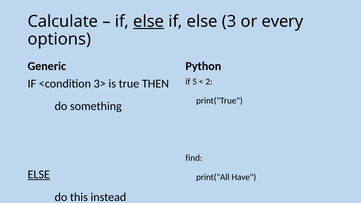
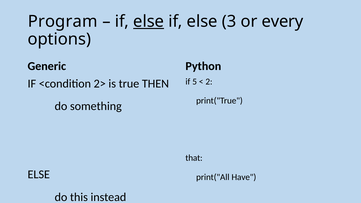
Calculate: Calculate -> Program (63, 21)
3>: 3> -> 2> (100, 84)
find: find -> that (194, 158)
ELSE underline: present -> none (39, 174)
